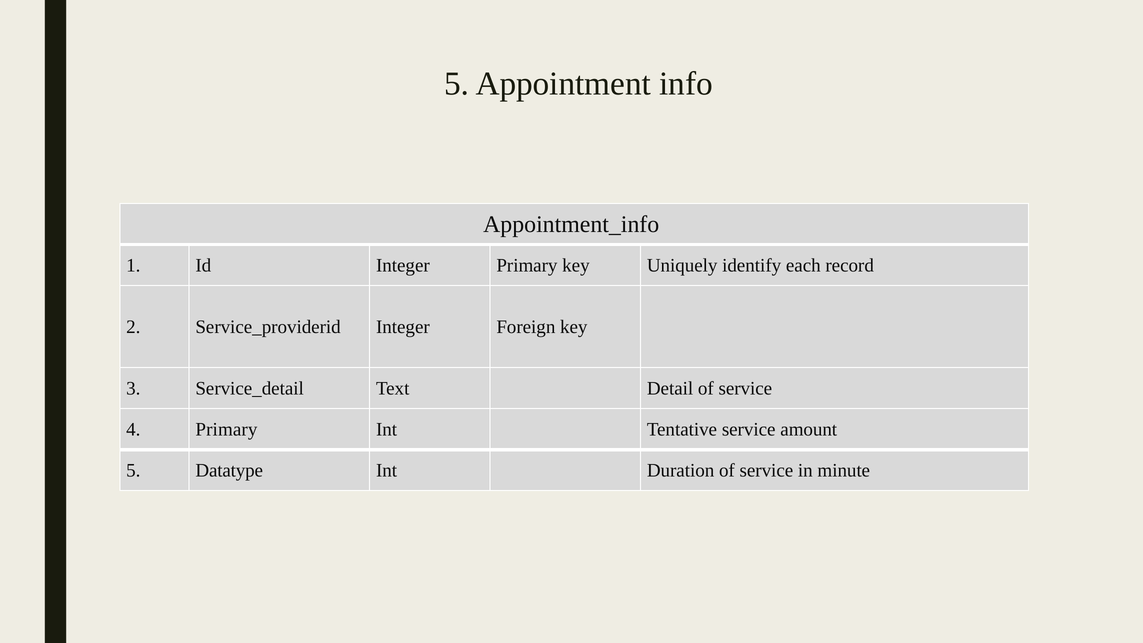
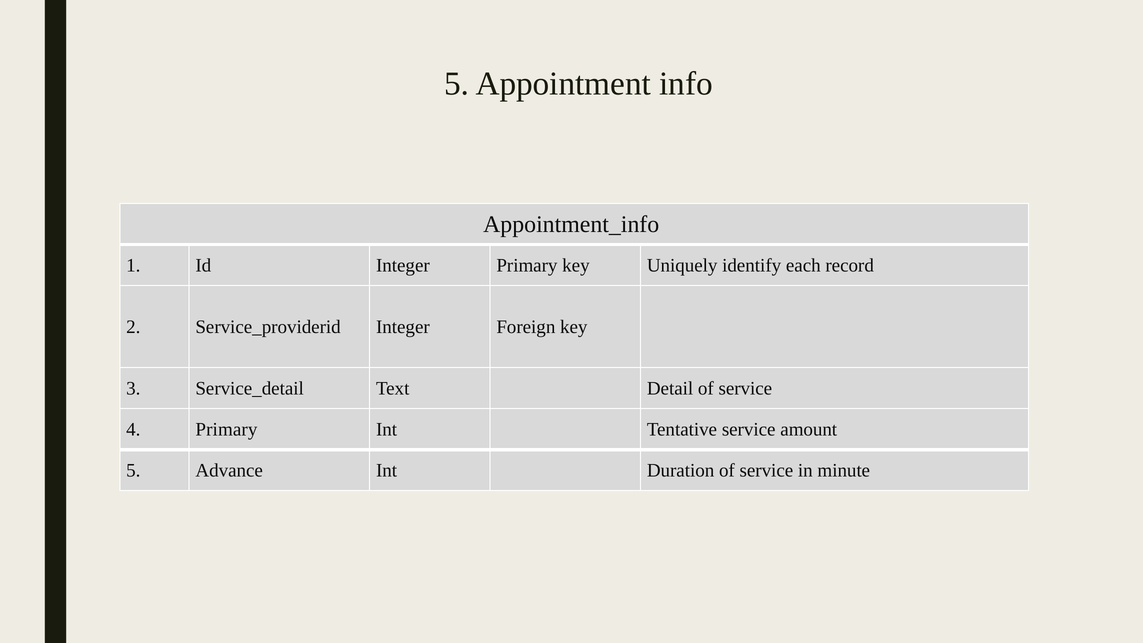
Datatype: Datatype -> Advance (229, 470)
